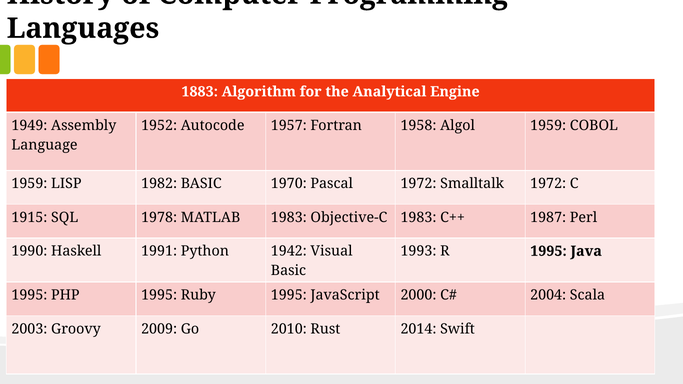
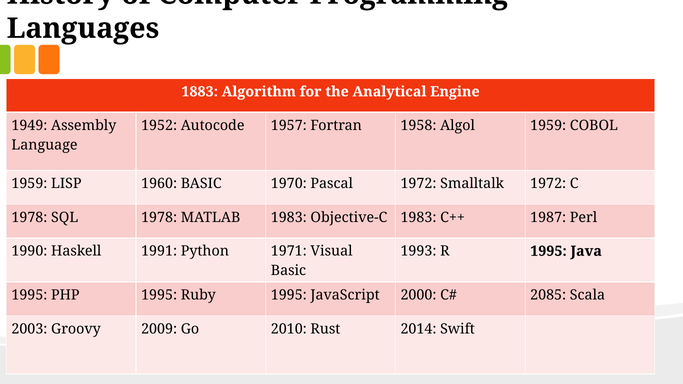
1982: 1982 -> 1960 (159, 184)
1915: 1915 -> 1978 (29, 218)
1942: 1942 -> 1971 (289, 251)
2004: 2004 -> 2085 (548, 295)
